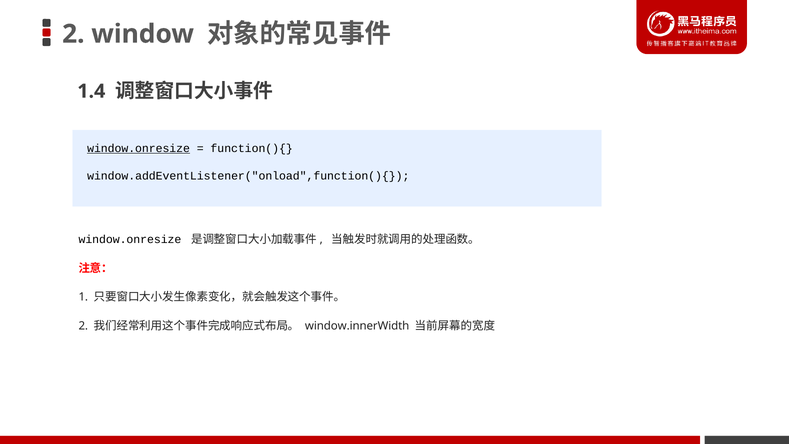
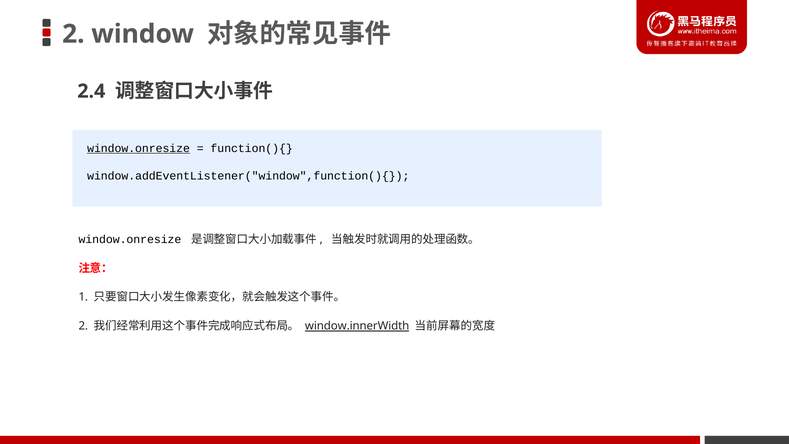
1.4: 1.4 -> 2.4 (91, 91)
window.addEventListener("onload",function(){: window.addEventListener("onload",function(){ -> window.addEventListener("window",function(){ (248, 176)
window.innerWidth underline: none -> present (357, 326)
